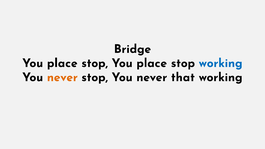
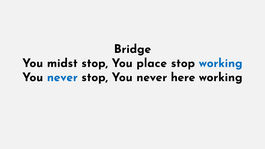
place: place -> midst (62, 63)
never colour: orange -> blue (62, 77)
that: that -> here (183, 77)
